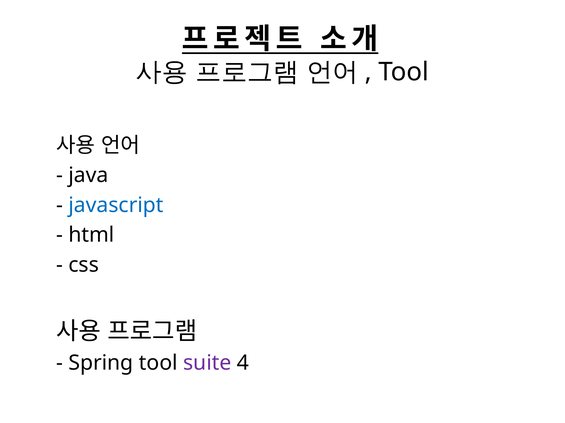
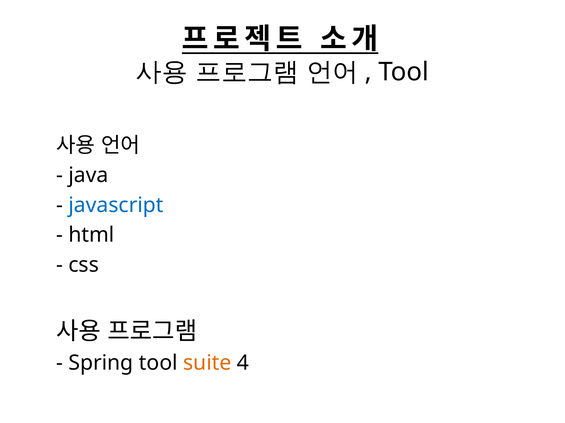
suite colour: purple -> orange (207, 363)
